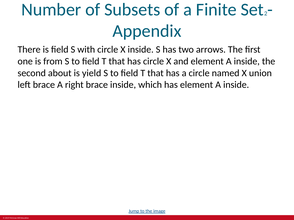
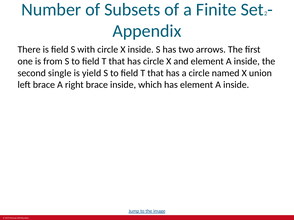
about: about -> single (60, 73)
